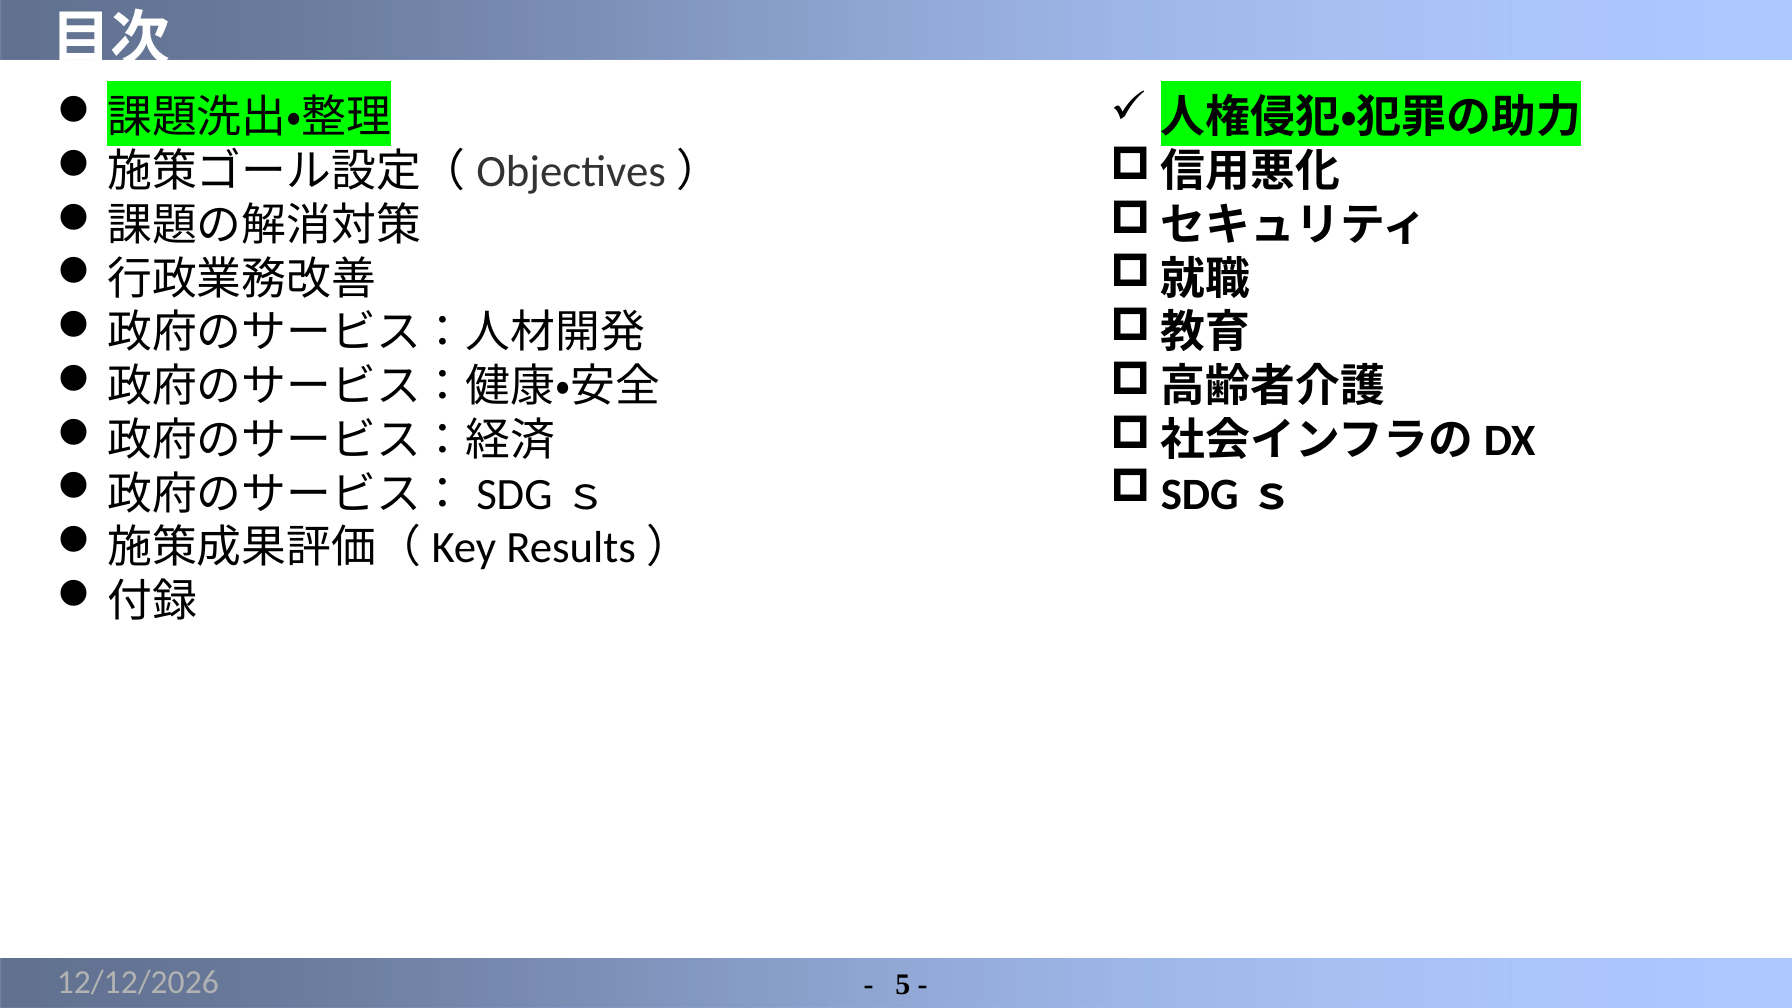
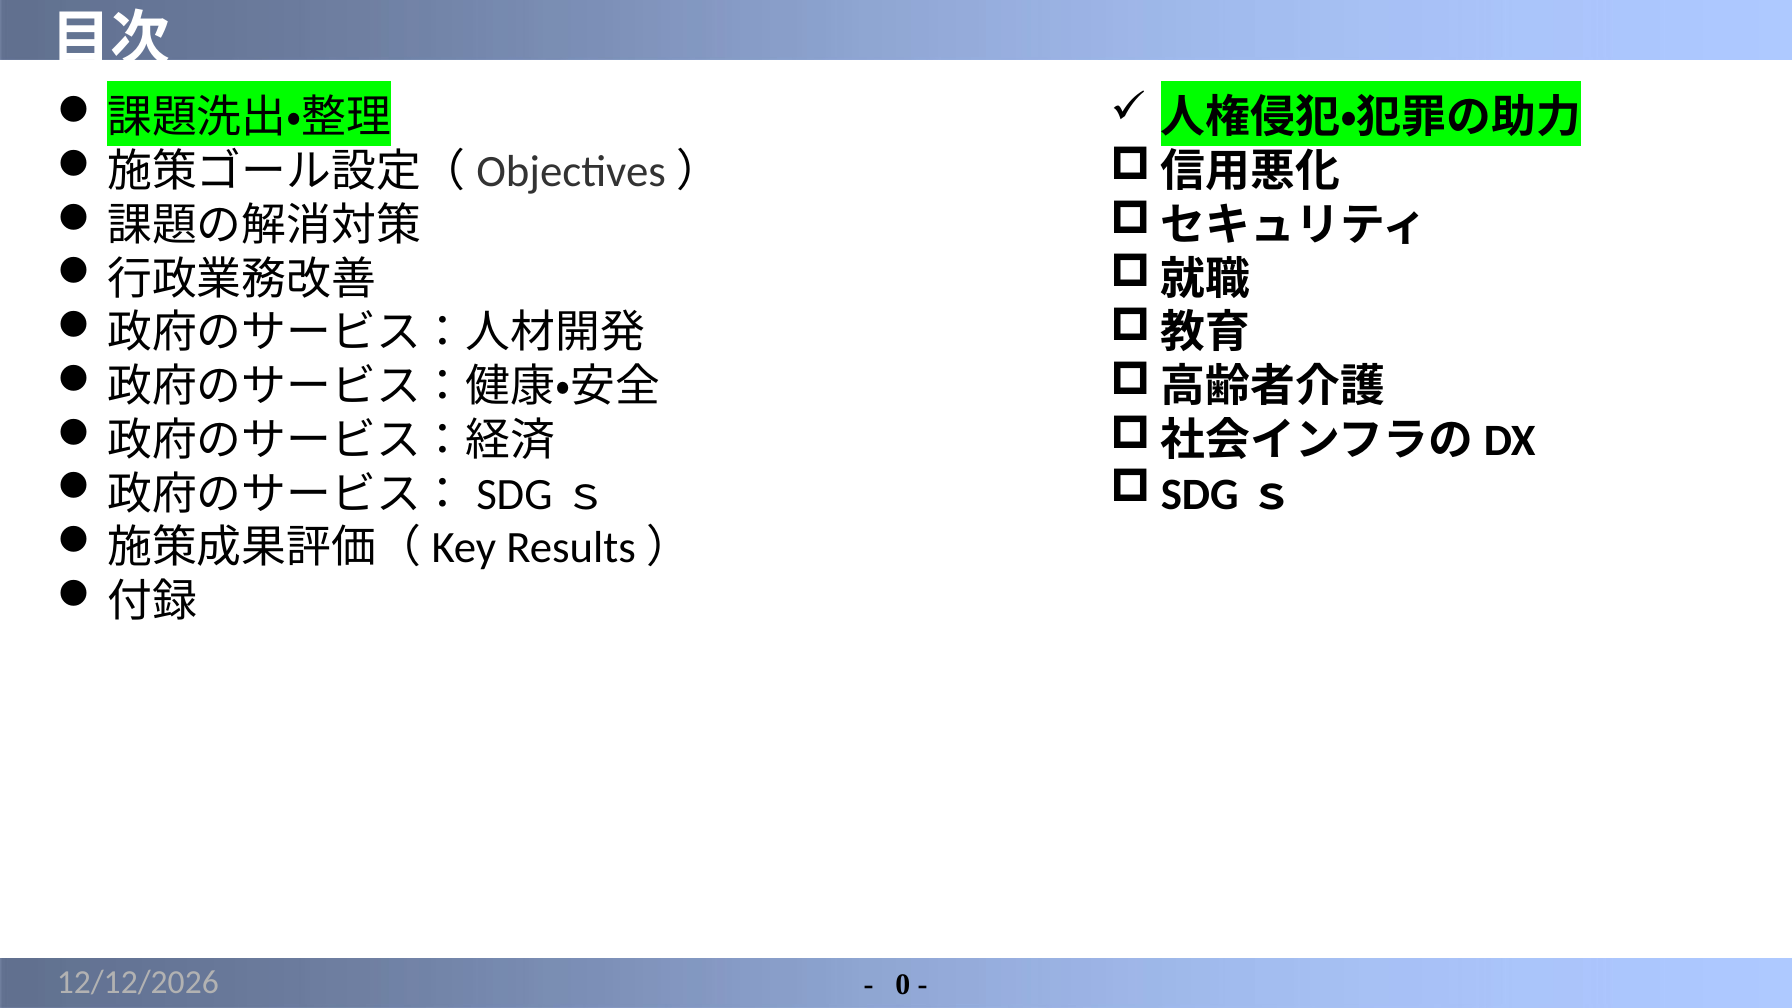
5: 5 -> 0 (903, 985)
